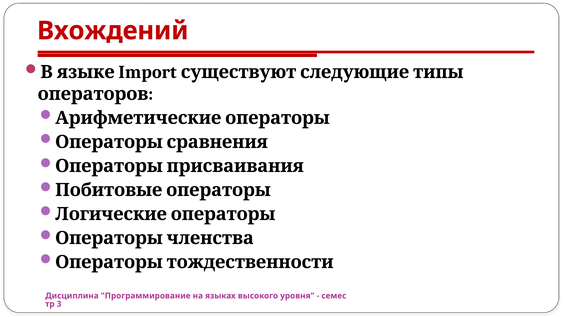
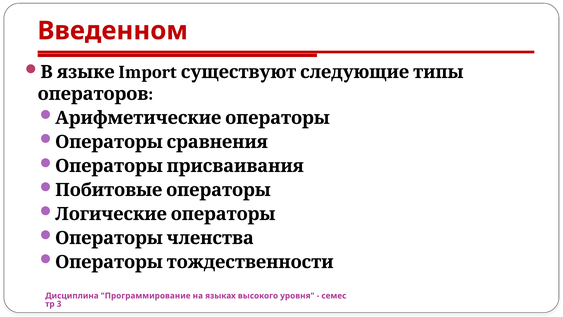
Вхождений: Вхождений -> Введенном (113, 31)
